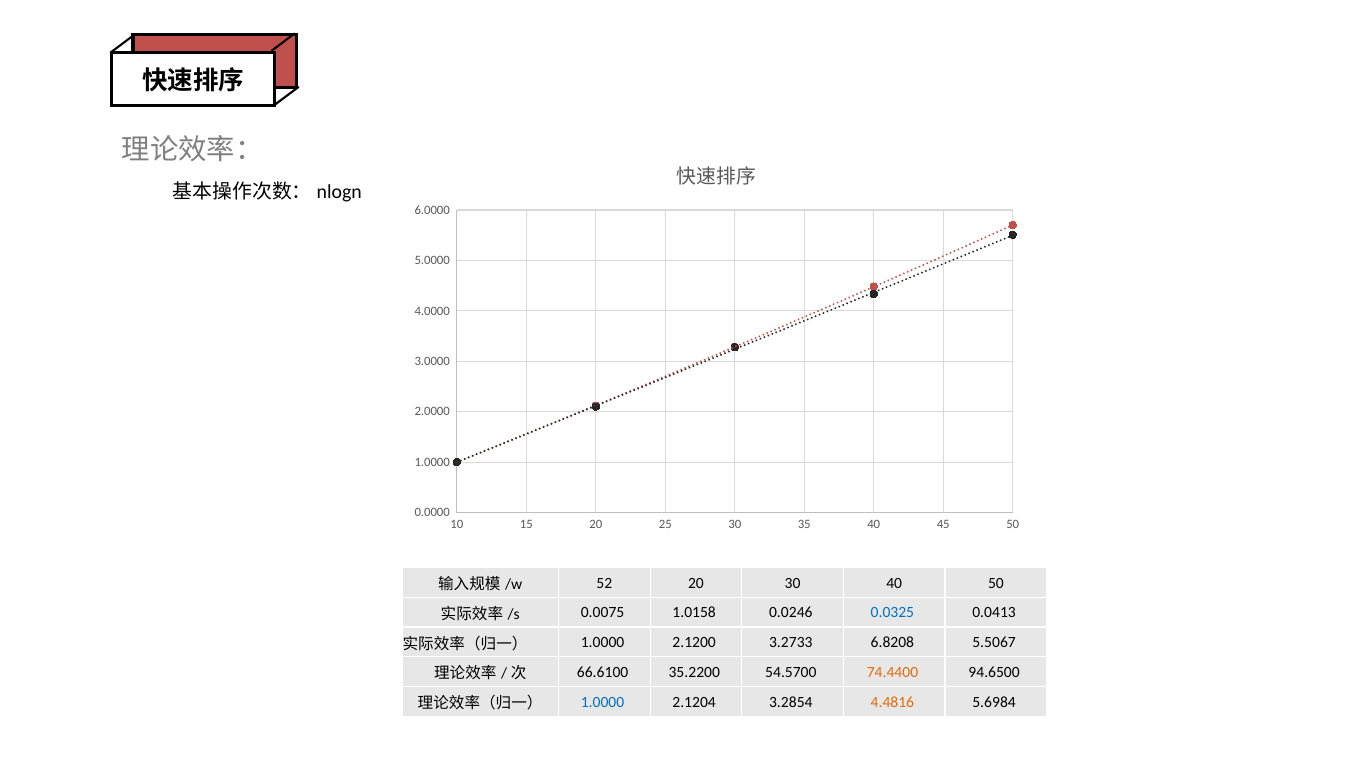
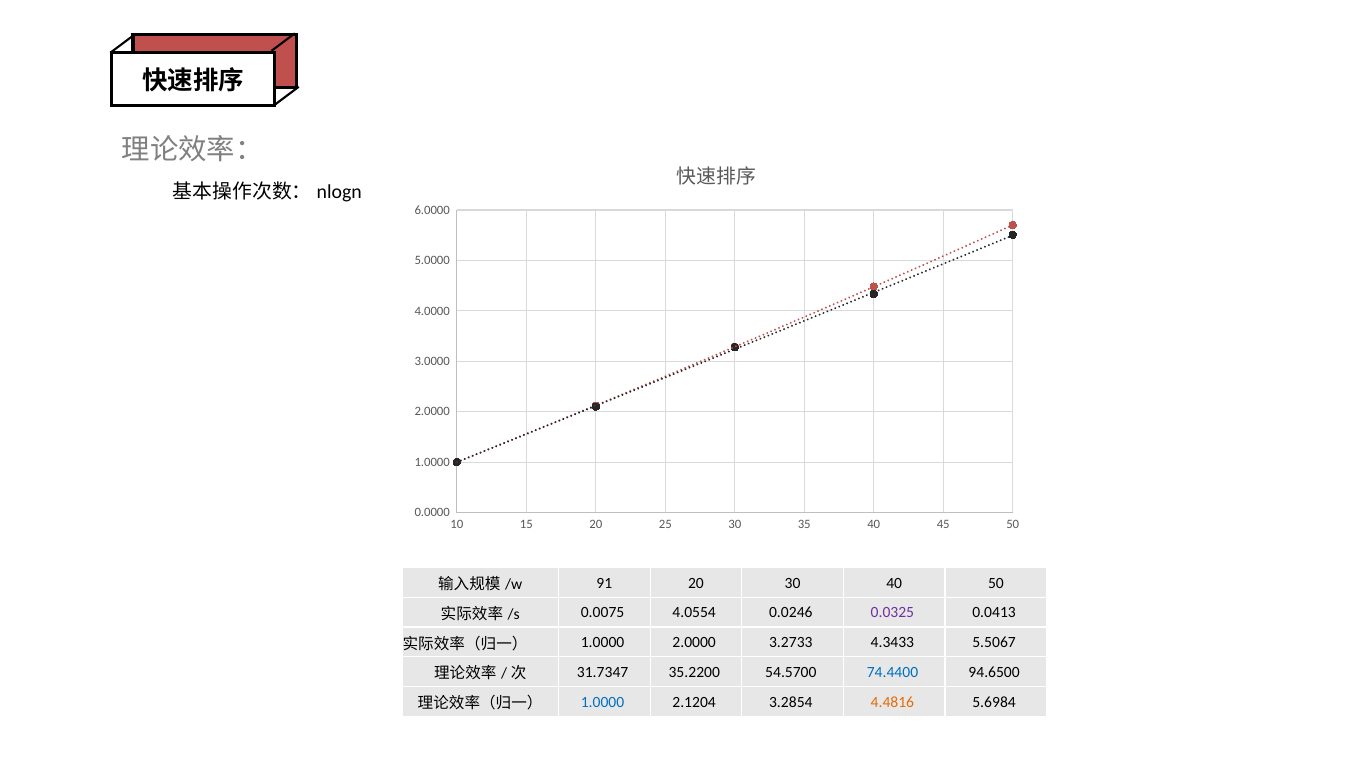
52: 52 -> 91 (604, 583)
1.0158: 1.0158 -> 4.0554 (694, 613)
0.0325 colour: blue -> purple (892, 613)
2.1200: 2.1200 -> 2.0000 (694, 642)
6.8208: 6.8208 -> 4.3433 (892, 642)
66.6100: 66.6100 -> 31.7347 (603, 672)
74.4400 colour: orange -> blue (893, 672)
